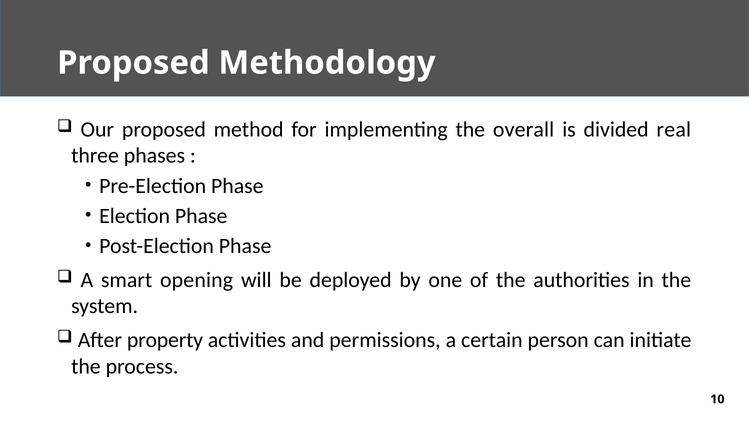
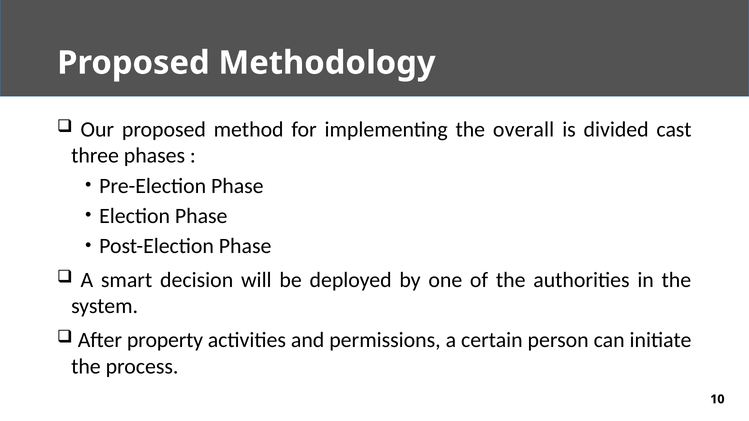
real: real -> cast (674, 130)
opening: opening -> decision (197, 280)
